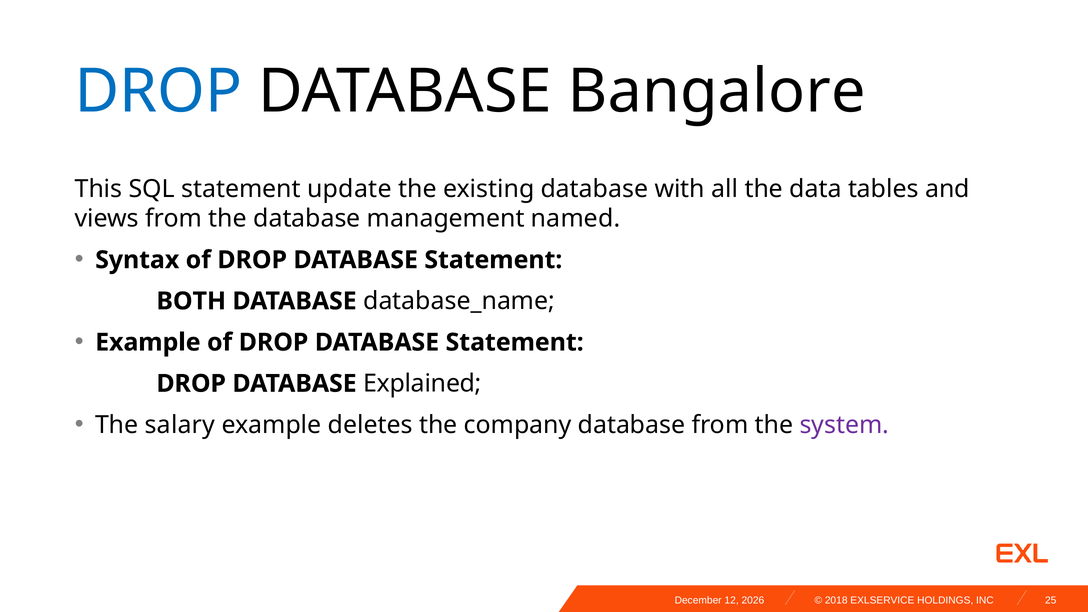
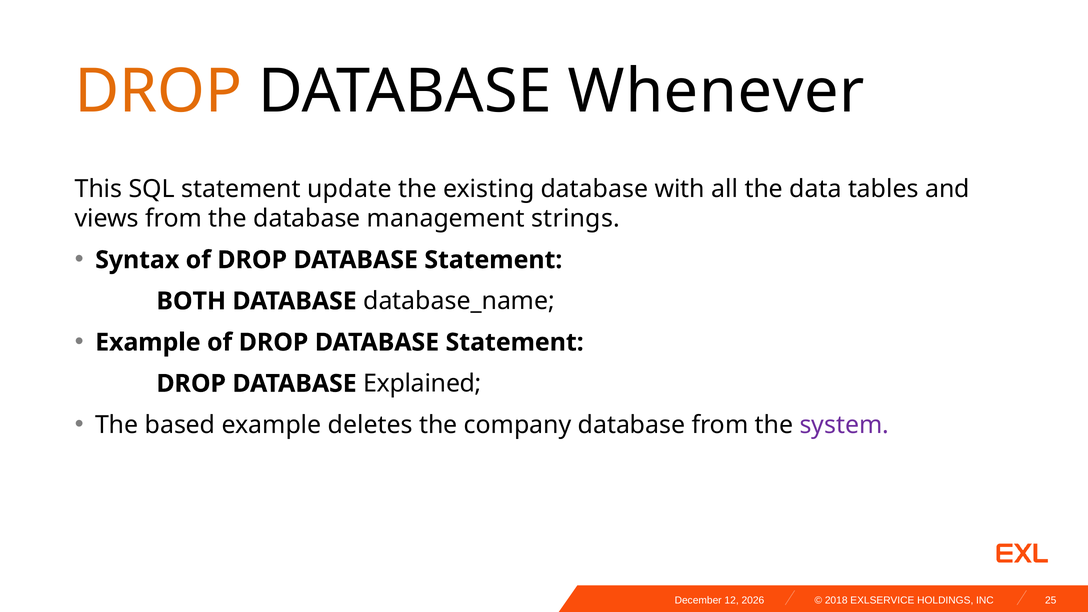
DROP colour: blue -> orange (159, 91)
Bangalore: Bangalore -> Whenever (716, 91)
named: named -> strings (576, 219)
salary: salary -> based (180, 425)
